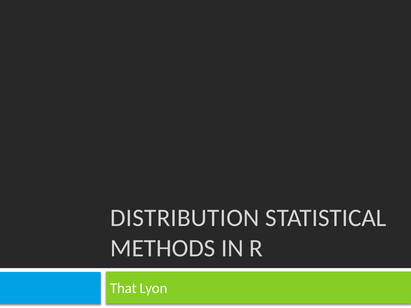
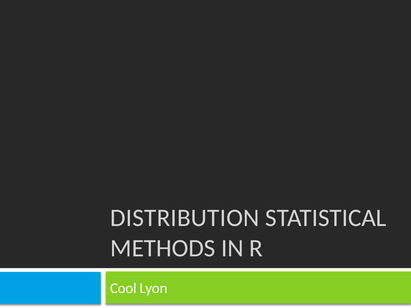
That: That -> Cool (123, 288)
